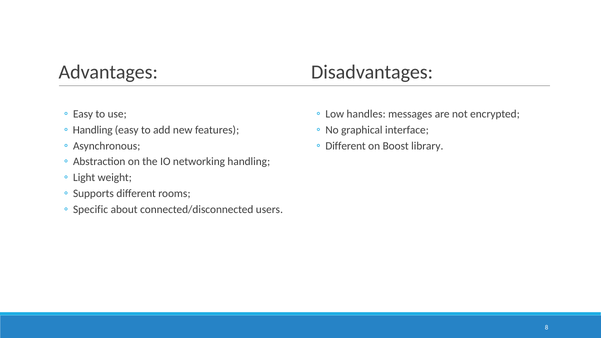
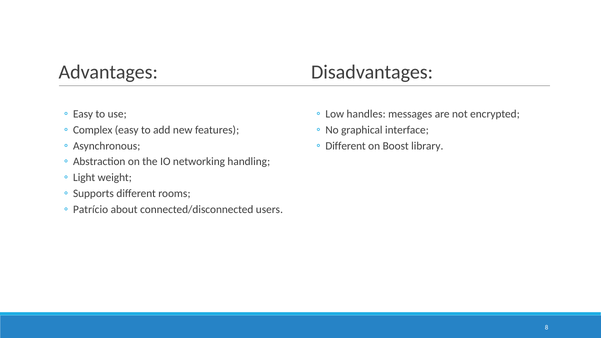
Handling: Handling -> Complex (93, 130)
Specific: Specific -> Patrício (91, 210)
